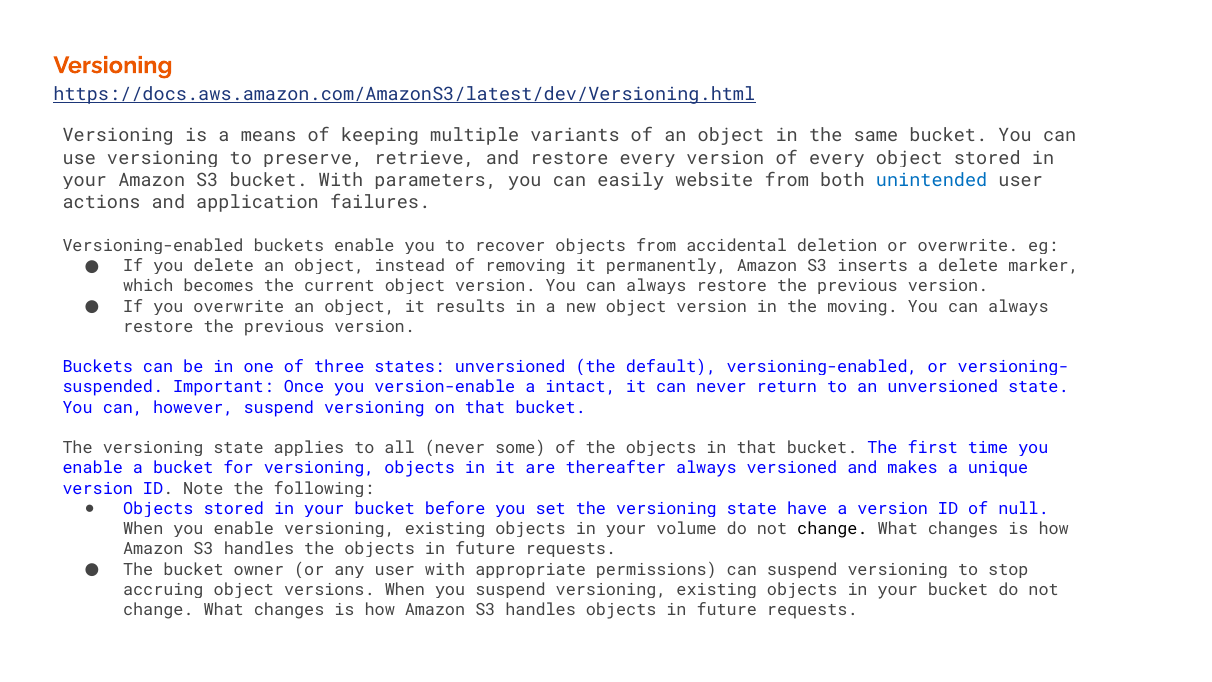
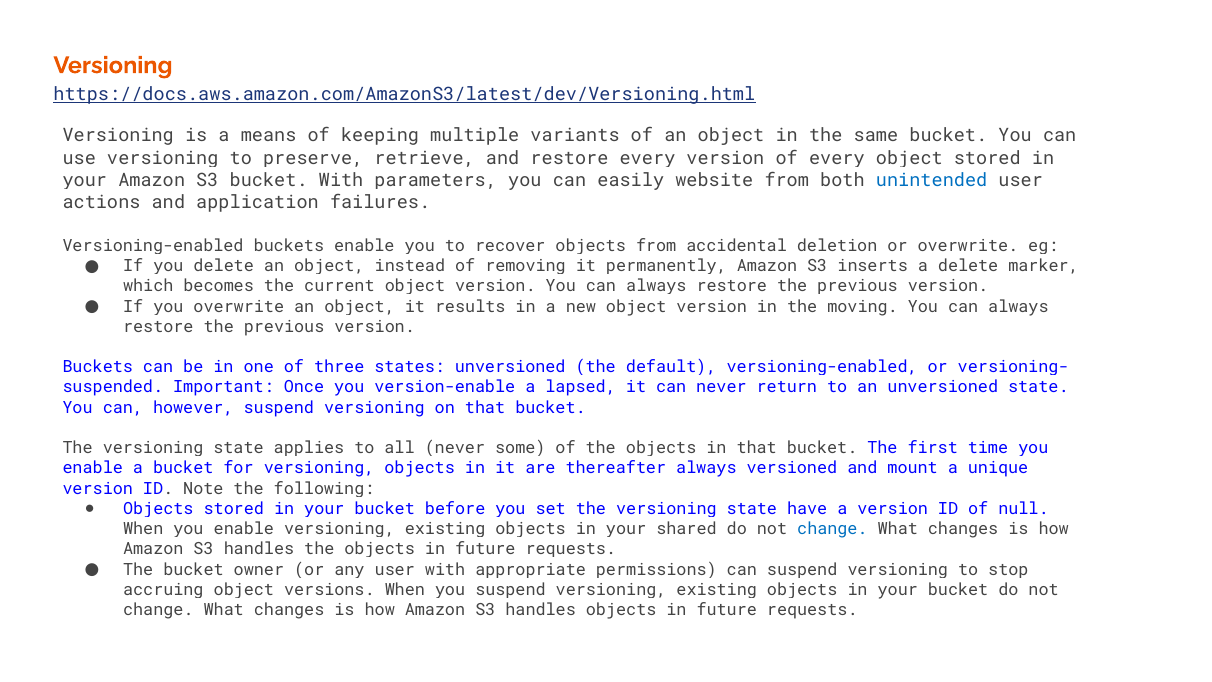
intact: intact -> lapsed (581, 387)
makes: makes -> mount (913, 468)
volume: volume -> shared (686, 529)
change colour: black -> blue (832, 529)
